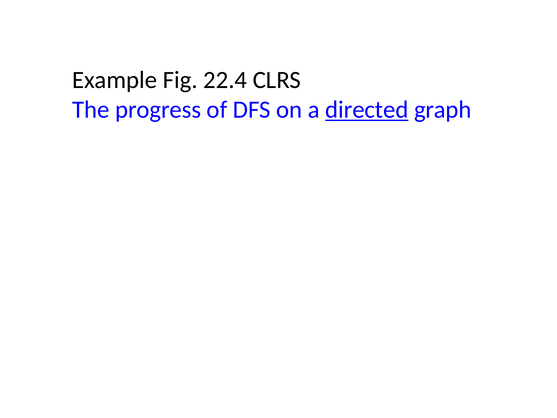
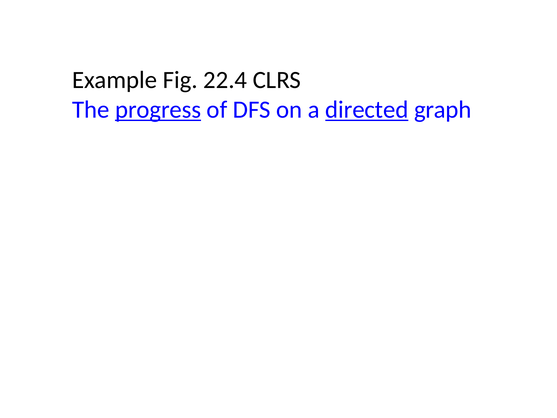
progress underline: none -> present (158, 110)
